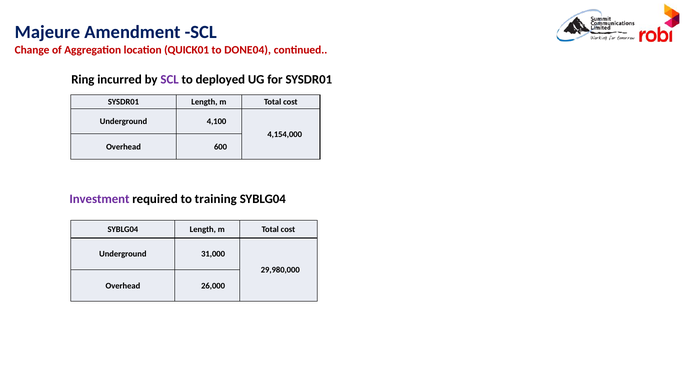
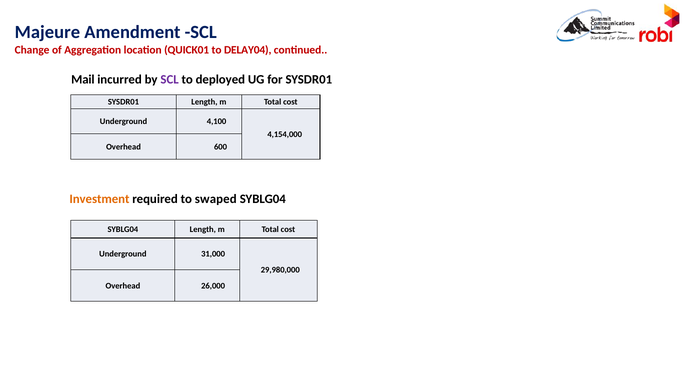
DONE04: DONE04 -> DELAY04 (248, 50)
Ring: Ring -> Mail (83, 79)
Investment colour: purple -> orange (99, 199)
training: training -> swaped (216, 199)
